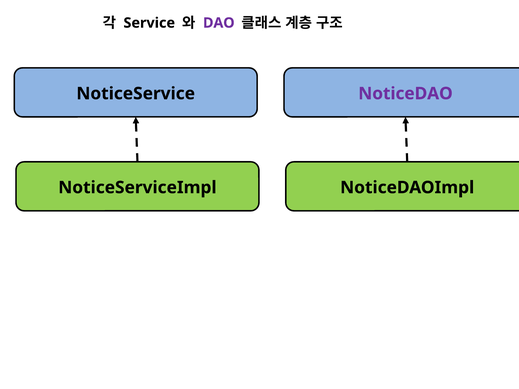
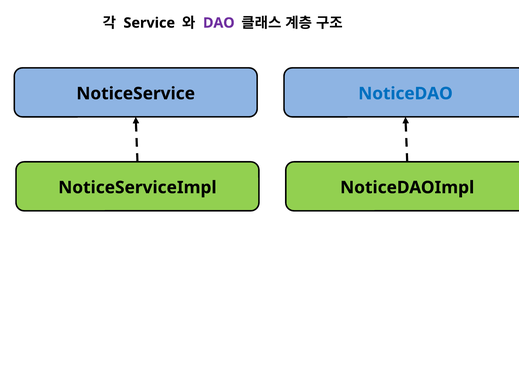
NoticeDAO colour: purple -> blue (405, 94)
